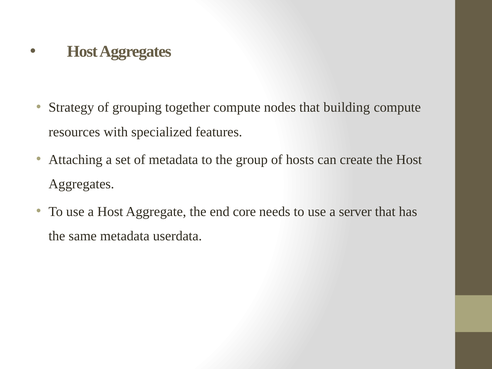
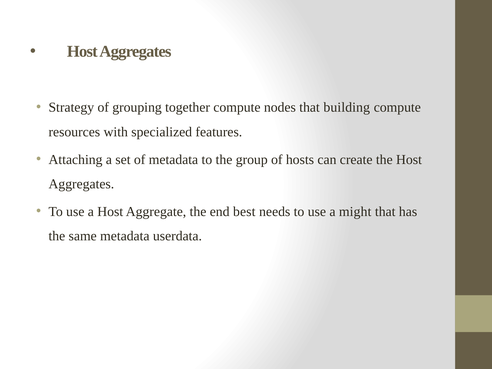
core: core -> best (244, 212)
server: server -> might (355, 212)
